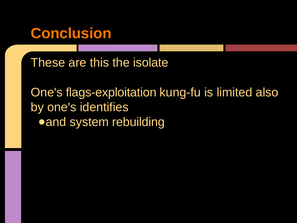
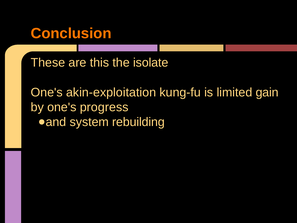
flags-exploitation: flags-exploitation -> akin-exploitation (111, 92)
also: also -> gain (267, 92)
identifies: identifies -> progress (104, 107)
